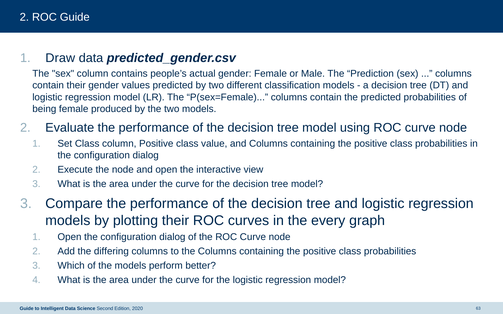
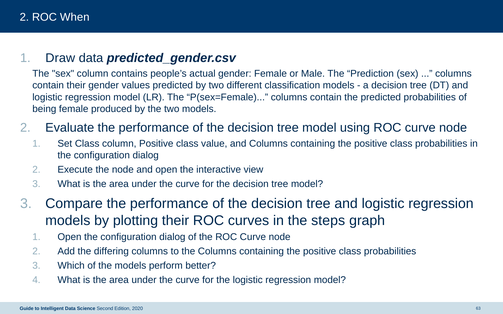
ROC Guide: Guide -> When (75, 17)
every: every -> steps (328, 221)
